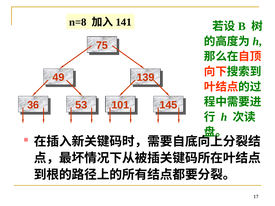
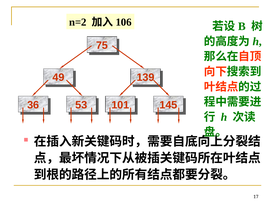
n=8: n=8 -> n=2 (78, 22)
141: 141 -> 106 (124, 22)
